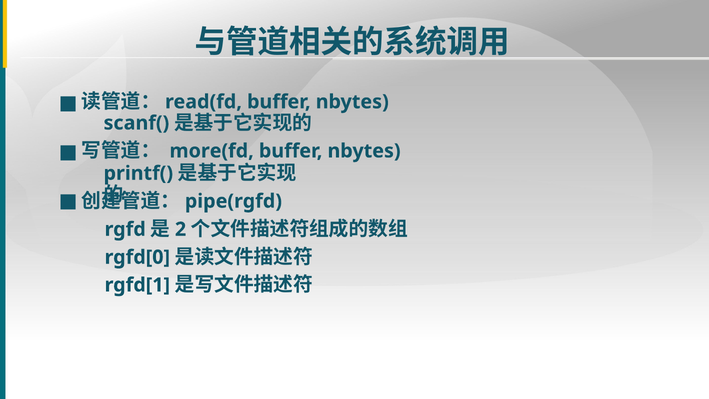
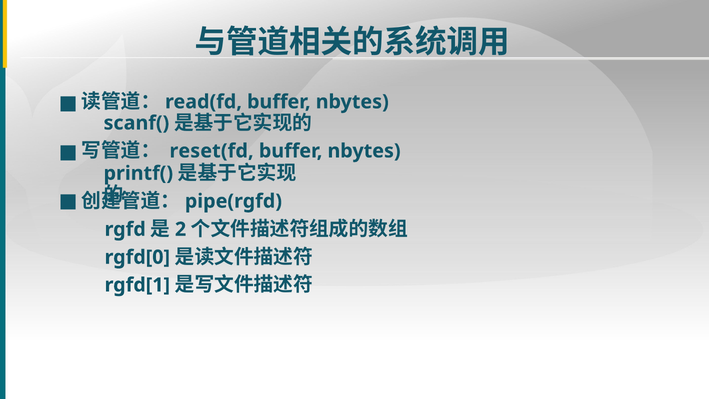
more(fd: more(fd -> reset(fd (212, 151)
